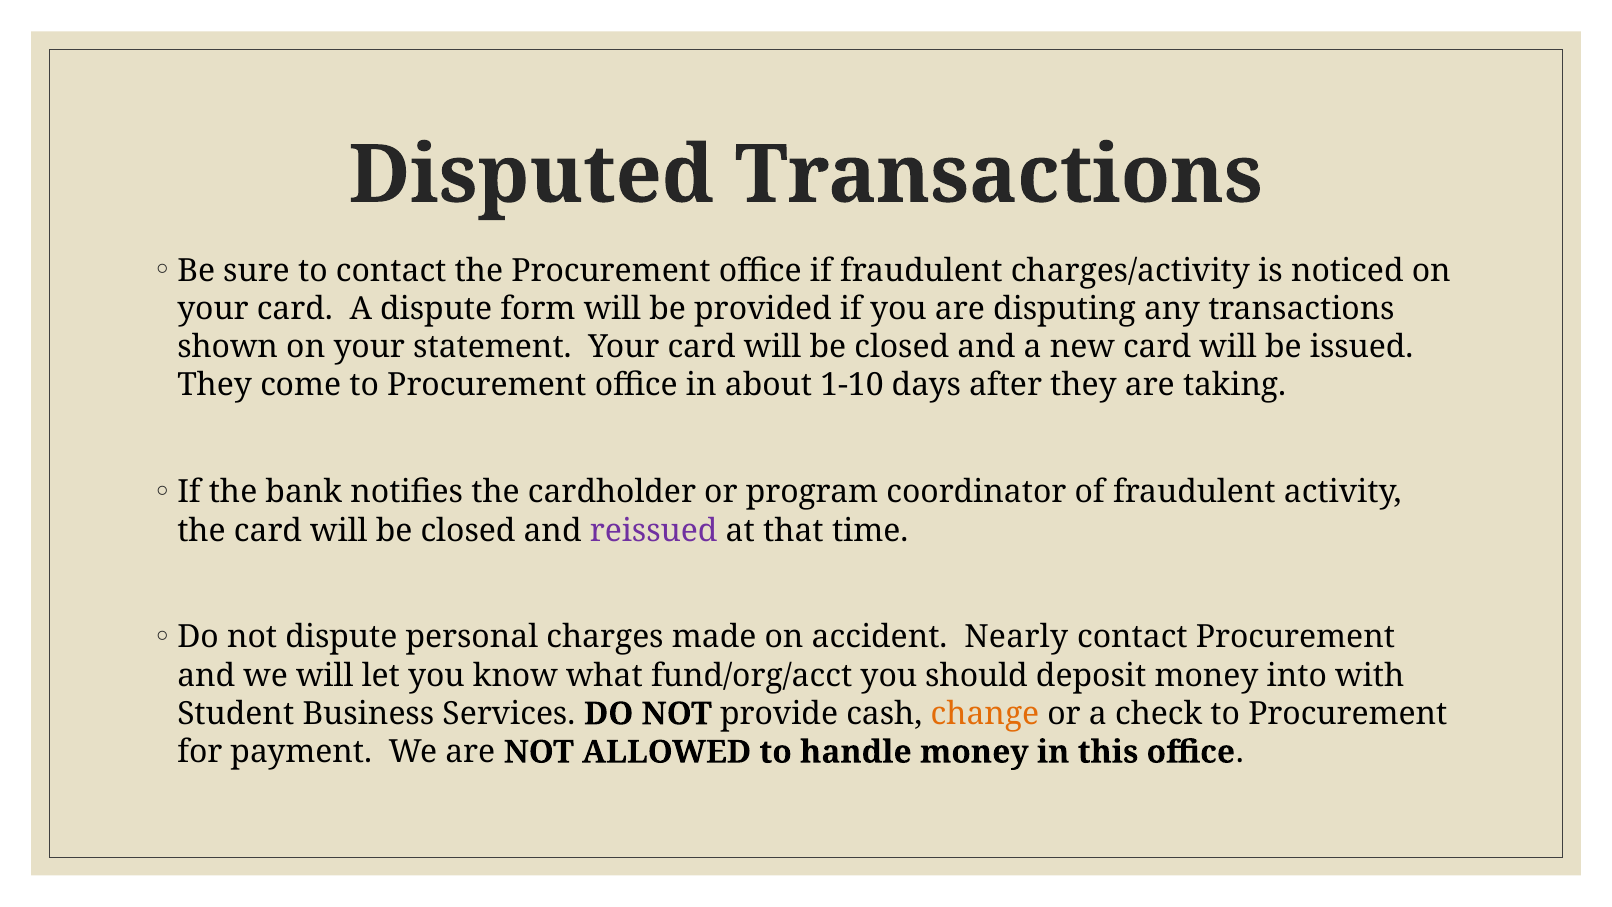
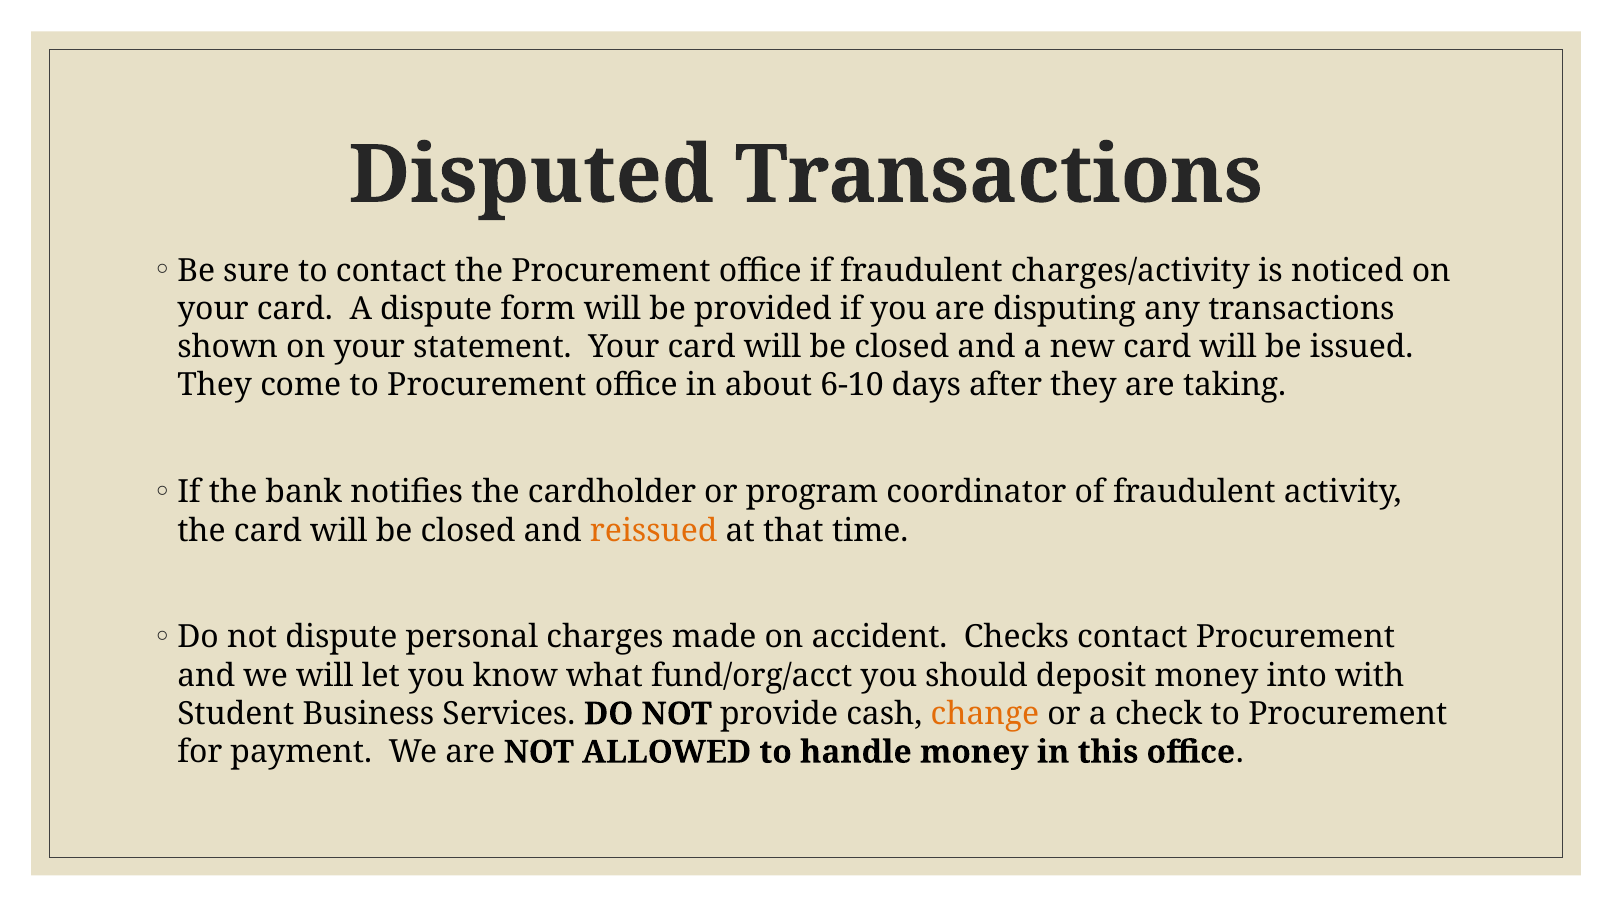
1-10: 1-10 -> 6-10 (852, 385)
reissued colour: purple -> orange (654, 530)
Nearly: Nearly -> Checks (1016, 637)
